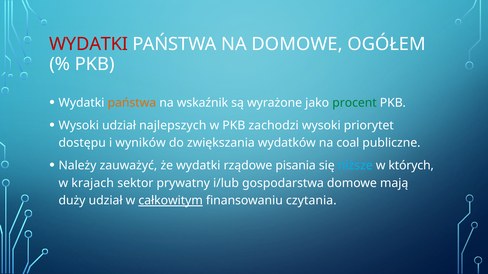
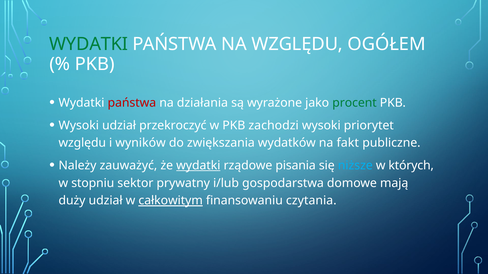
WYDATKI colour: red -> green (89, 44)
NA DOMOWE: DOMOWE -> WZGLĘDU (297, 44)
państwa colour: orange -> red (132, 103)
wskaźnik: wskaźnik -> działania (202, 103)
najlepszych: najlepszych -> przekroczyć (173, 126)
dostępu: dostępu -> względu (82, 143)
coal: coal -> fakt (348, 143)
wydatki underline: none -> present (198, 166)
krajach: krajach -> stopniu (93, 183)
